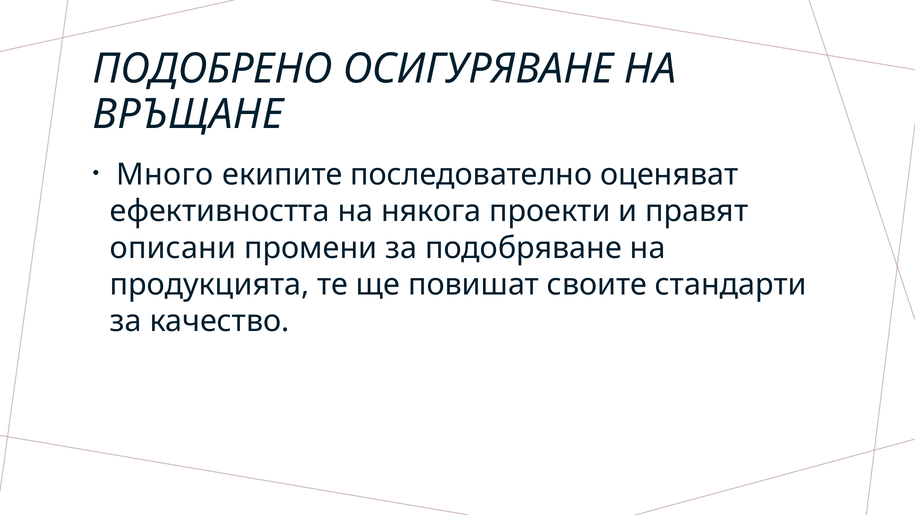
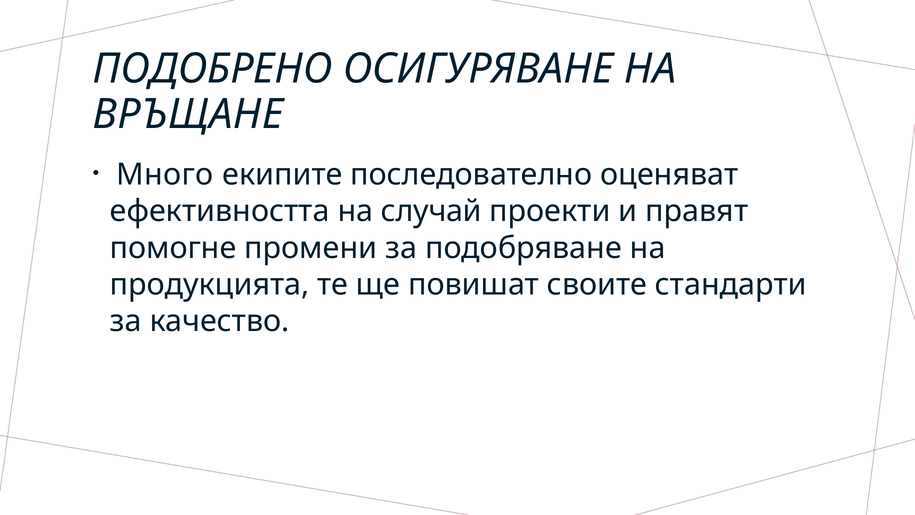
някога: някога -> случай (431, 211)
описани: описани -> помогне (173, 248)
